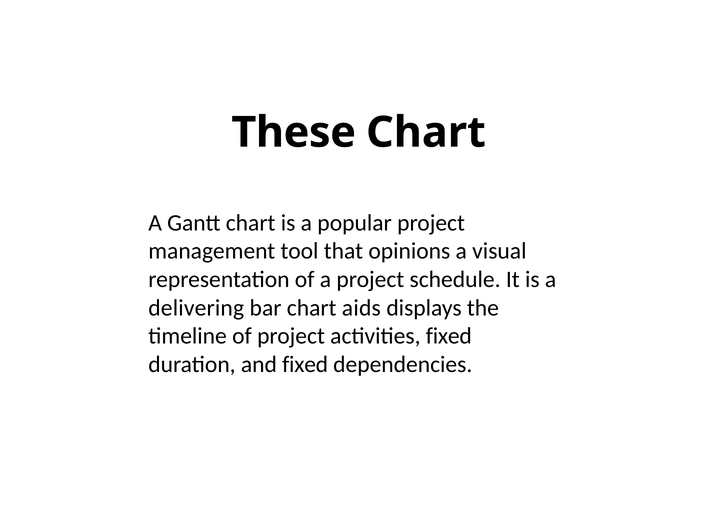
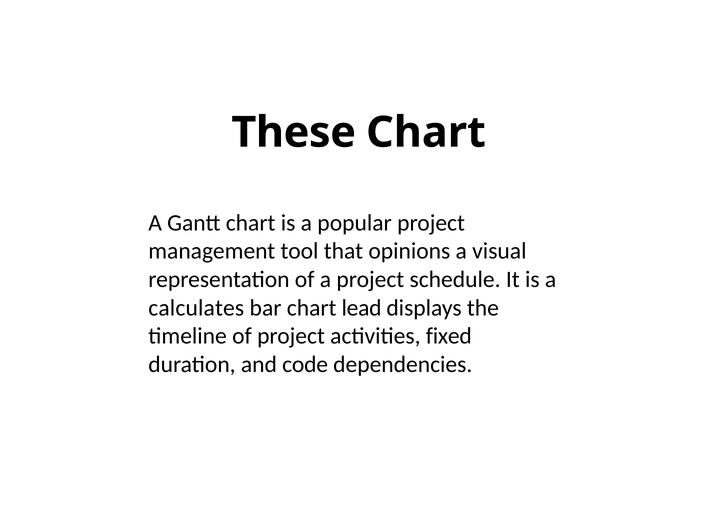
delivering: delivering -> calculates (196, 308)
aids: aids -> lead (362, 308)
and fixed: fixed -> code (305, 364)
